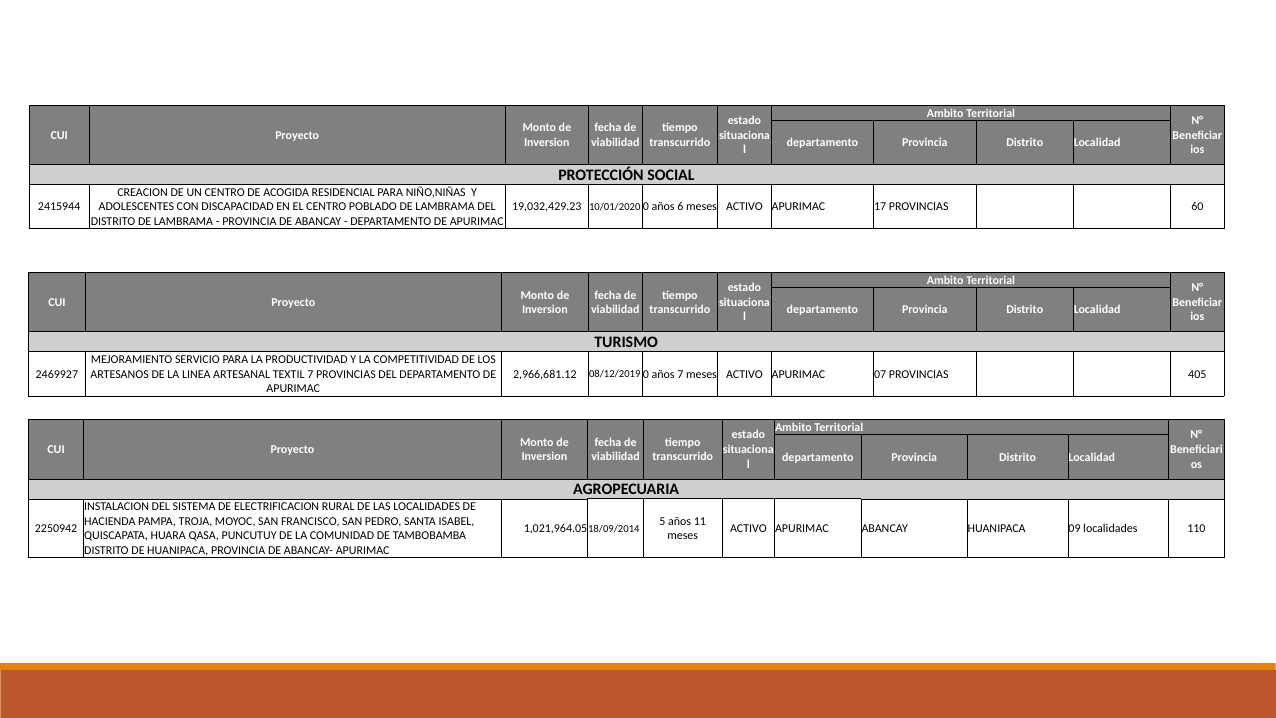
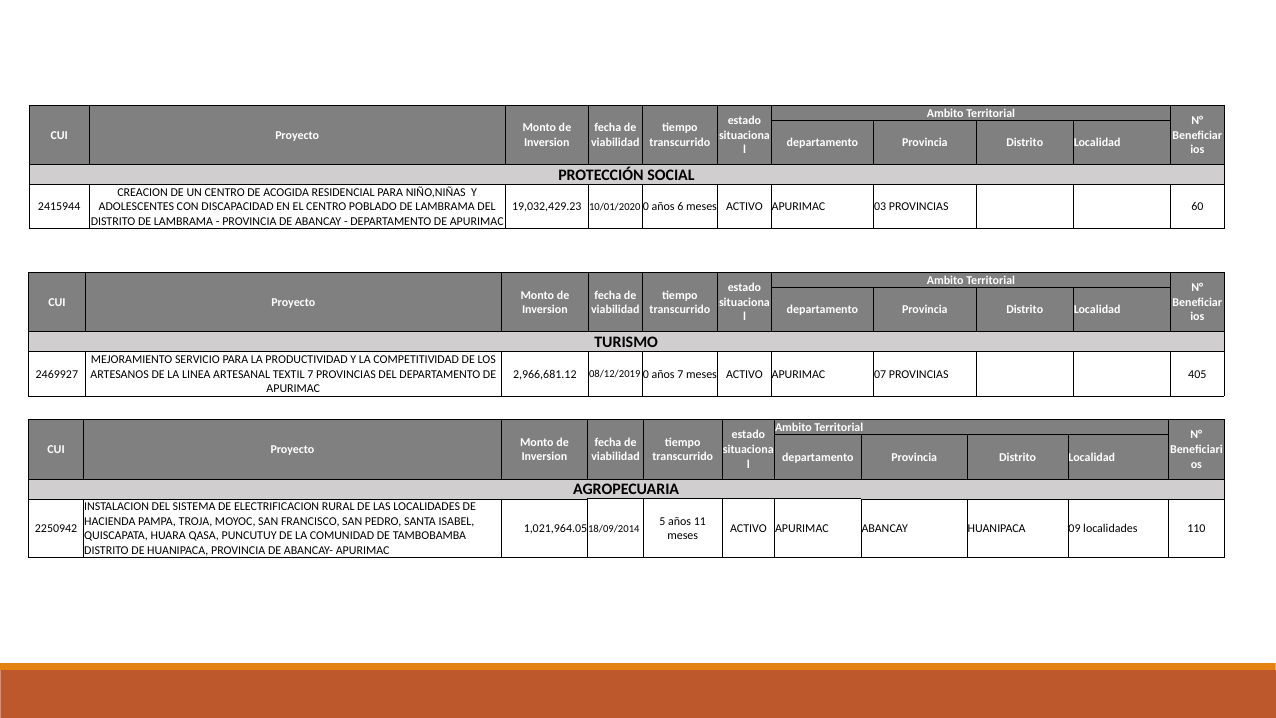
17: 17 -> 03 (880, 207)
